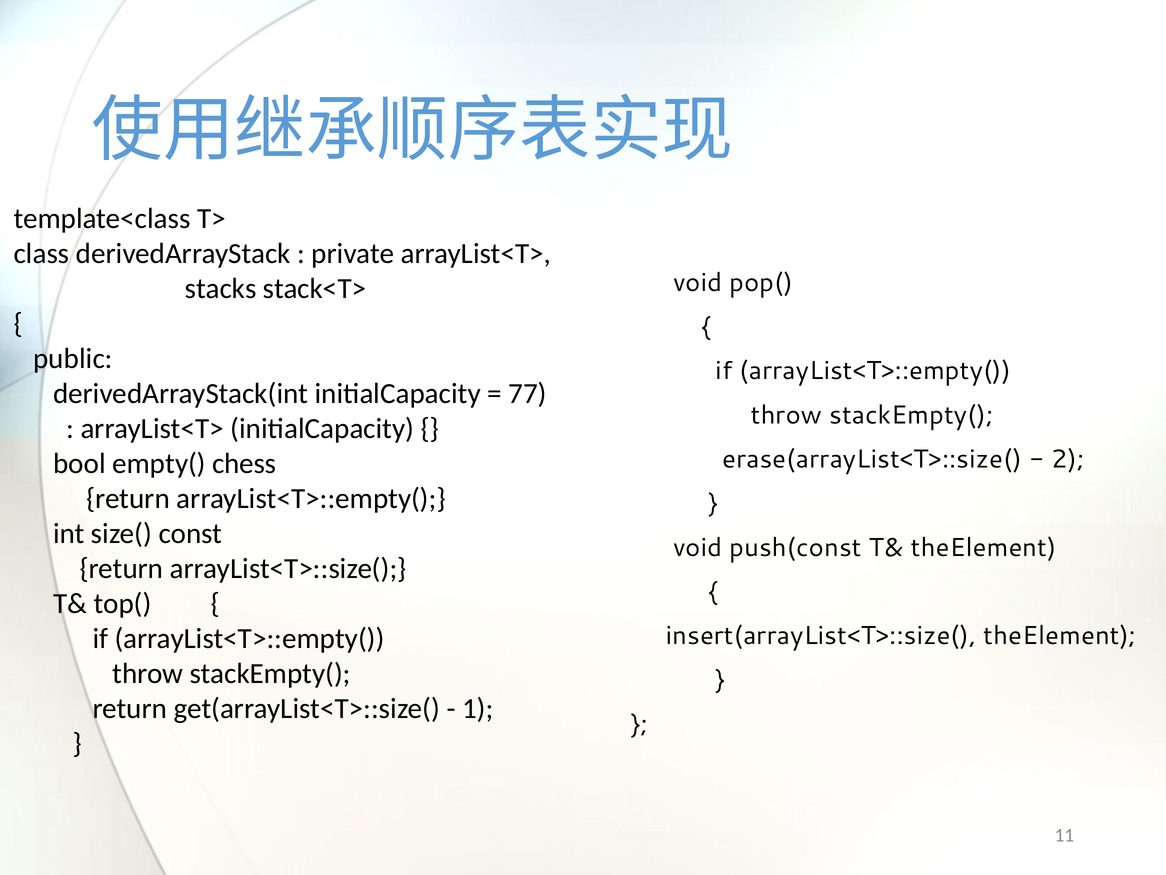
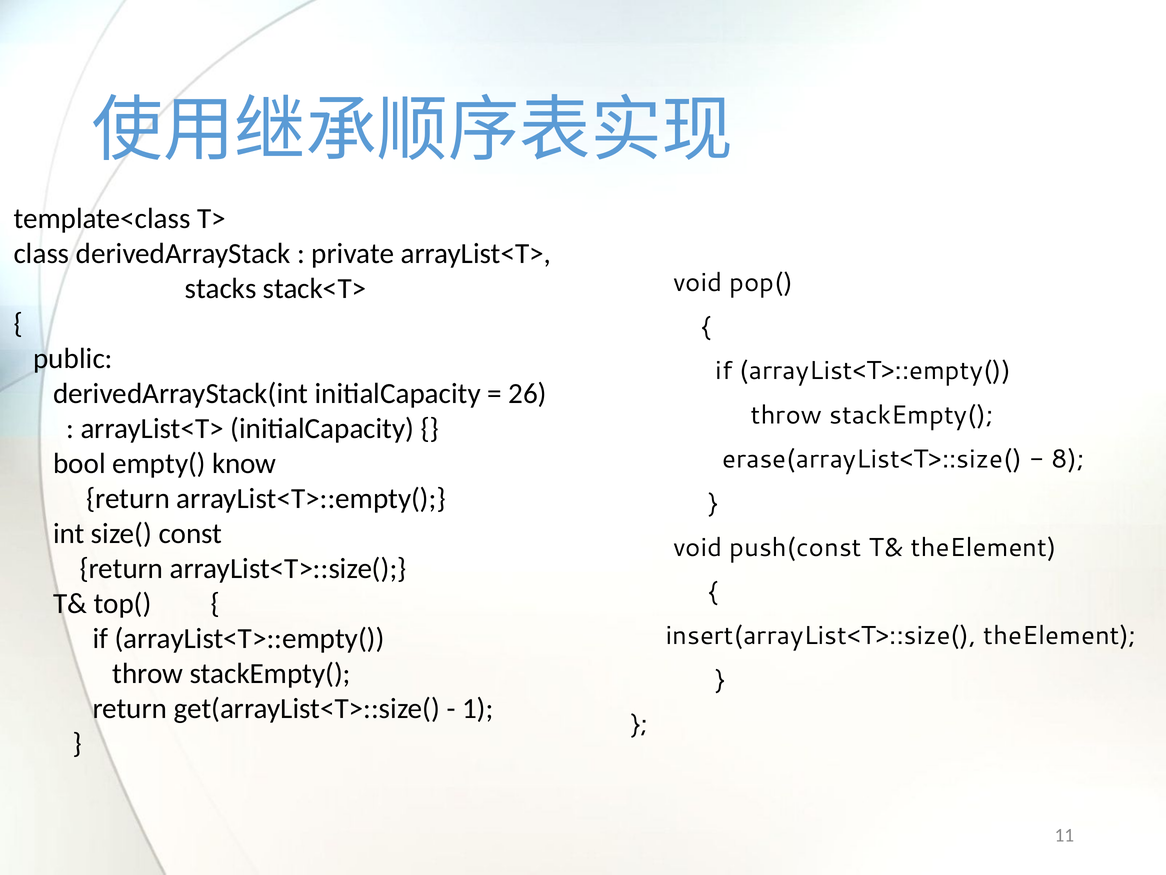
77: 77 -> 26 (528, 393)
2: 2 -> 8 (1068, 459)
chess: chess -> know (244, 463)
